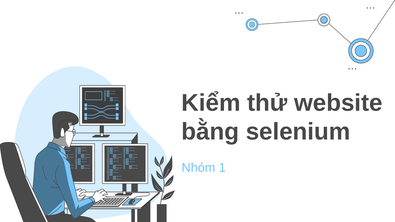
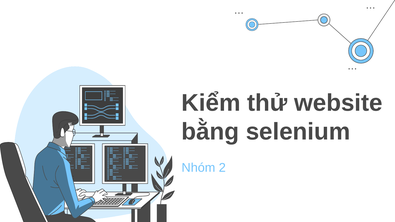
1: 1 -> 2 (222, 168)
